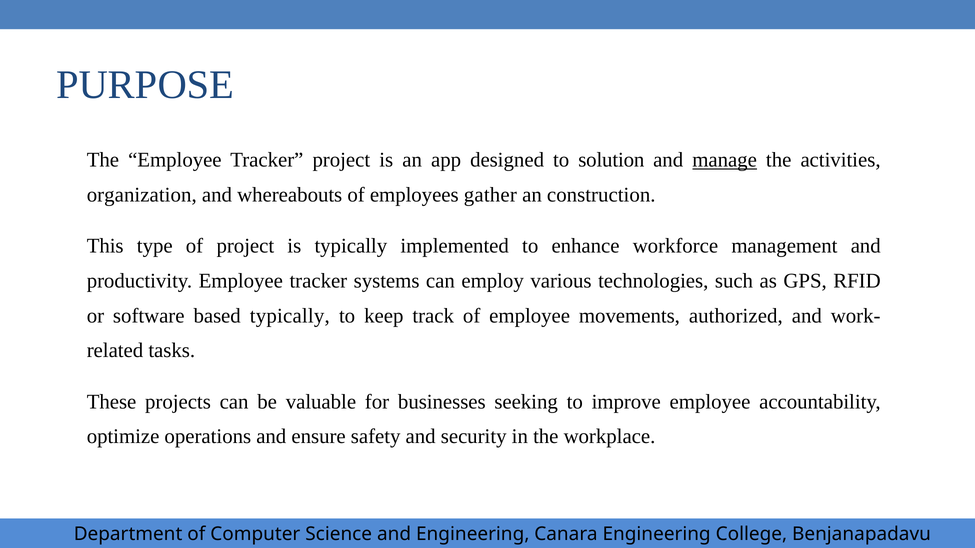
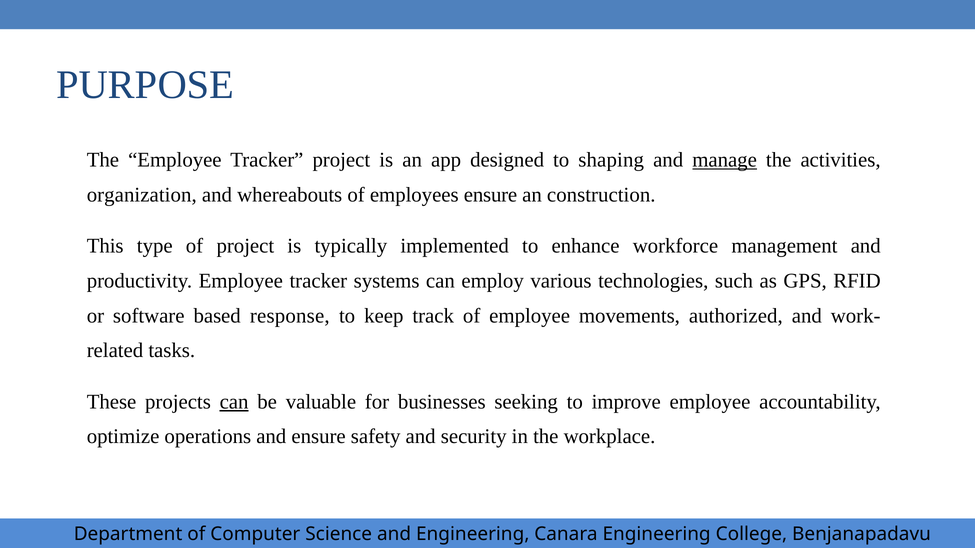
solution: solution -> shaping (611, 160)
employees gather: gather -> ensure (491, 195)
based typically: typically -> response (290, 316)
can underline: none -> present (234, 402)
